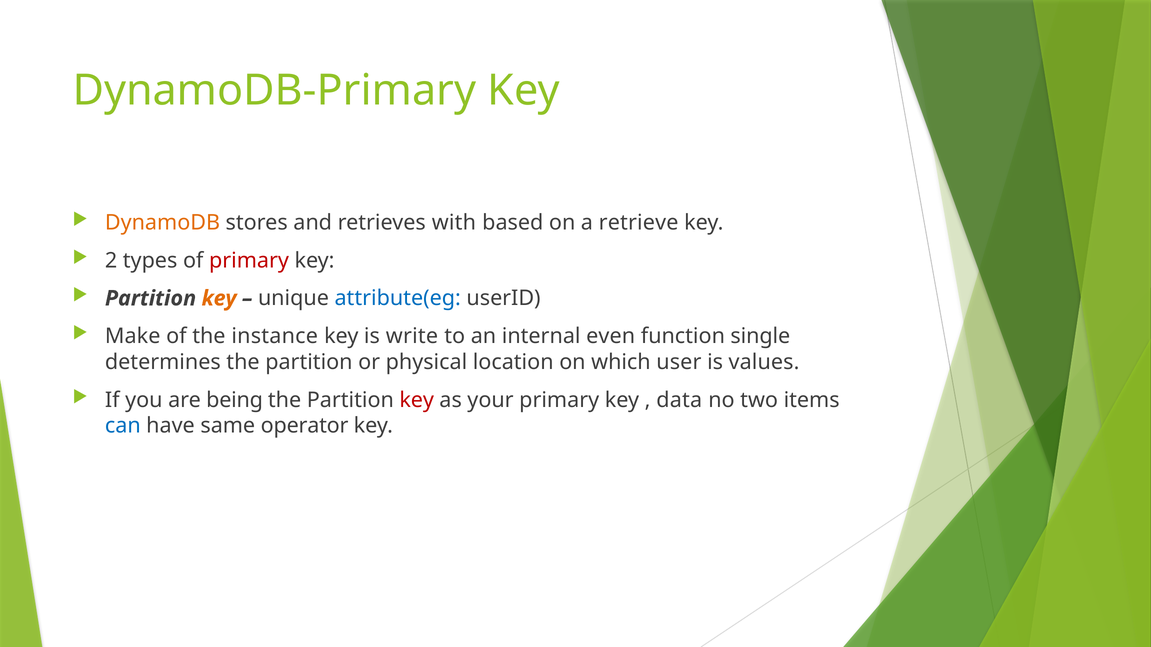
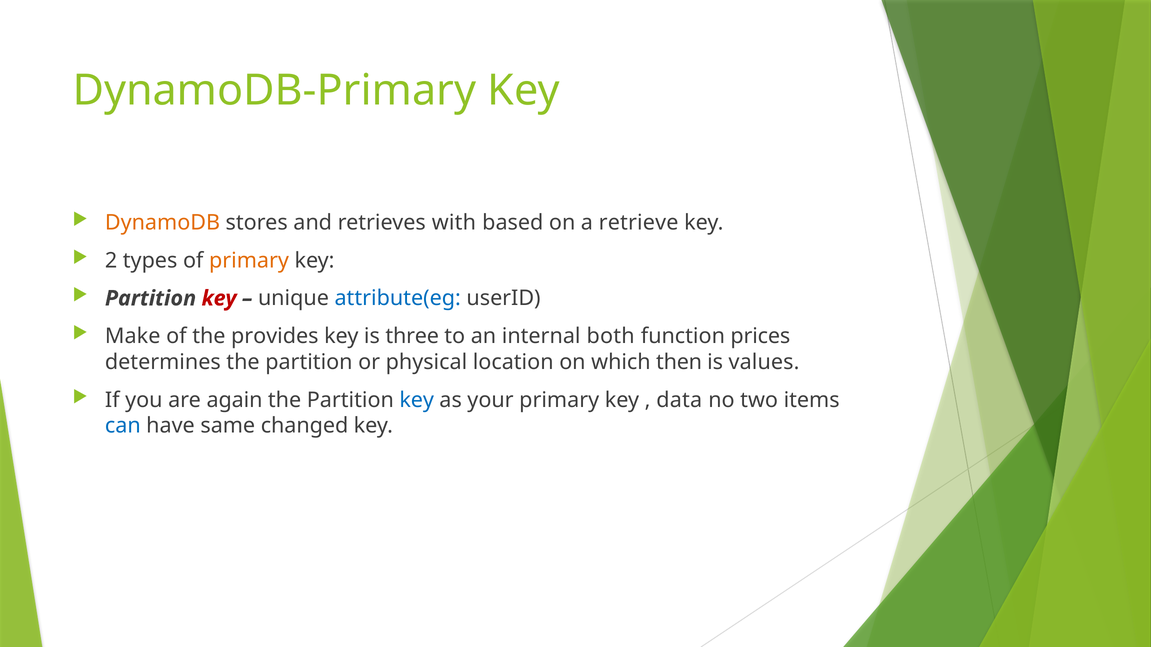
primary colour: red -> orange (249, 261)
key colour: orange -> red (219, 299)
instance: instance -> provides (275, 336)
write: write -> three (412, 336)
even: even -> both (611, 336)
single: single -> prices (760, 336)
user: user -> then (679, 362)
being: being -> again (235, 400)
key colour: red -> blue (417, 400)
operator: operator -> changed (305, 426)
